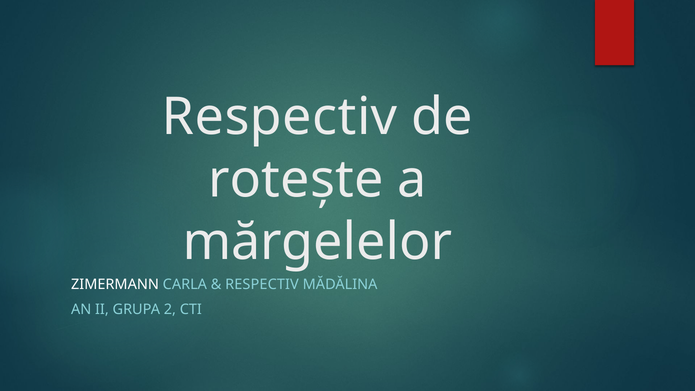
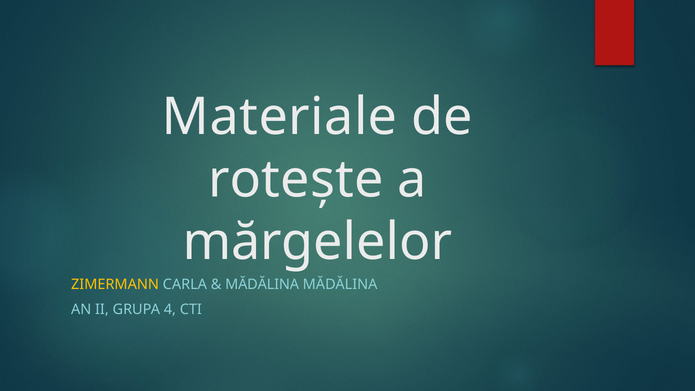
Respectiv: Respectiv -> Materiale (280, 117)
ZIMERMANN colour: white -> yellow (115, 285)
RESPECTIV: RESPECTIV -> MĂDĂLINA (262, 285)
2: 2 -> 4 (170, 309)
